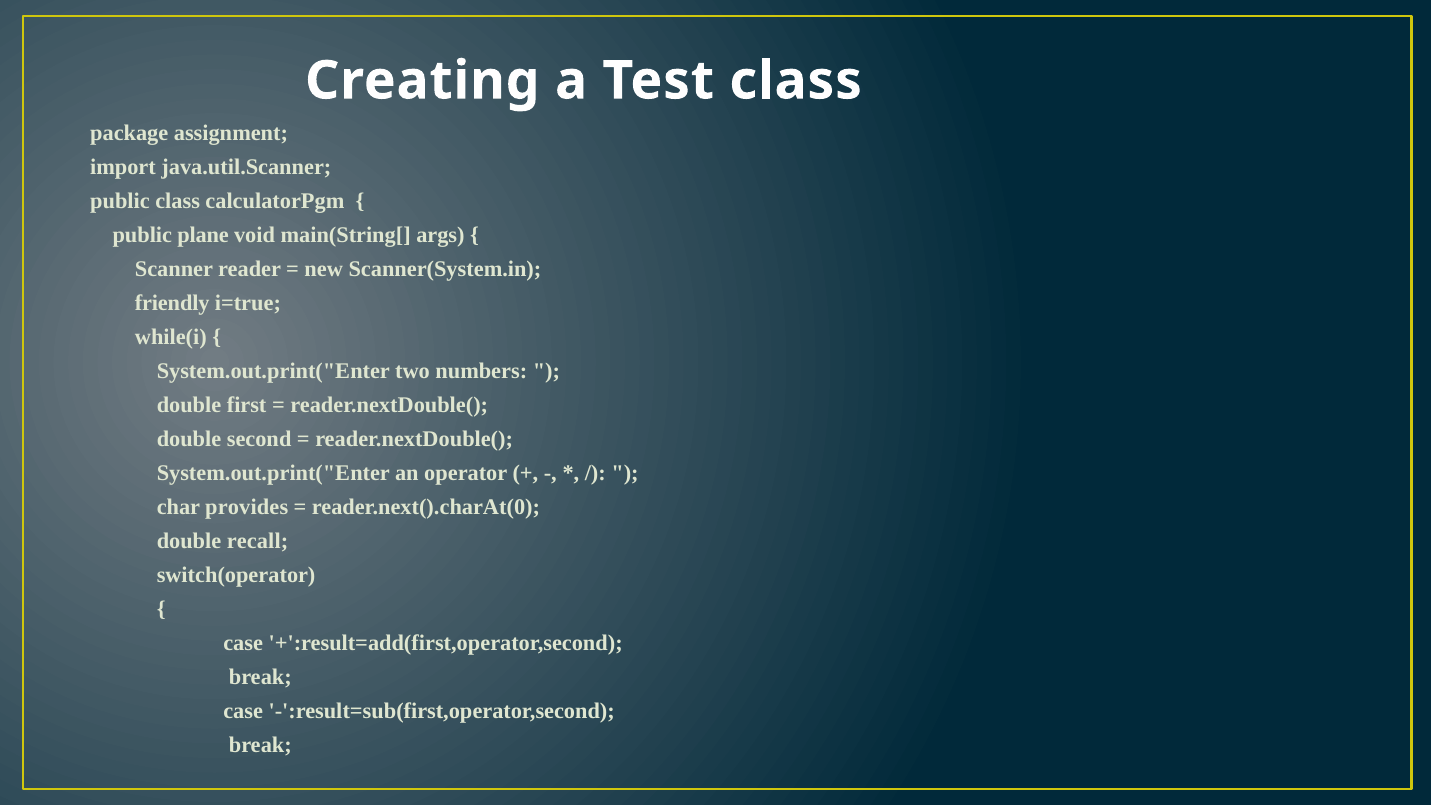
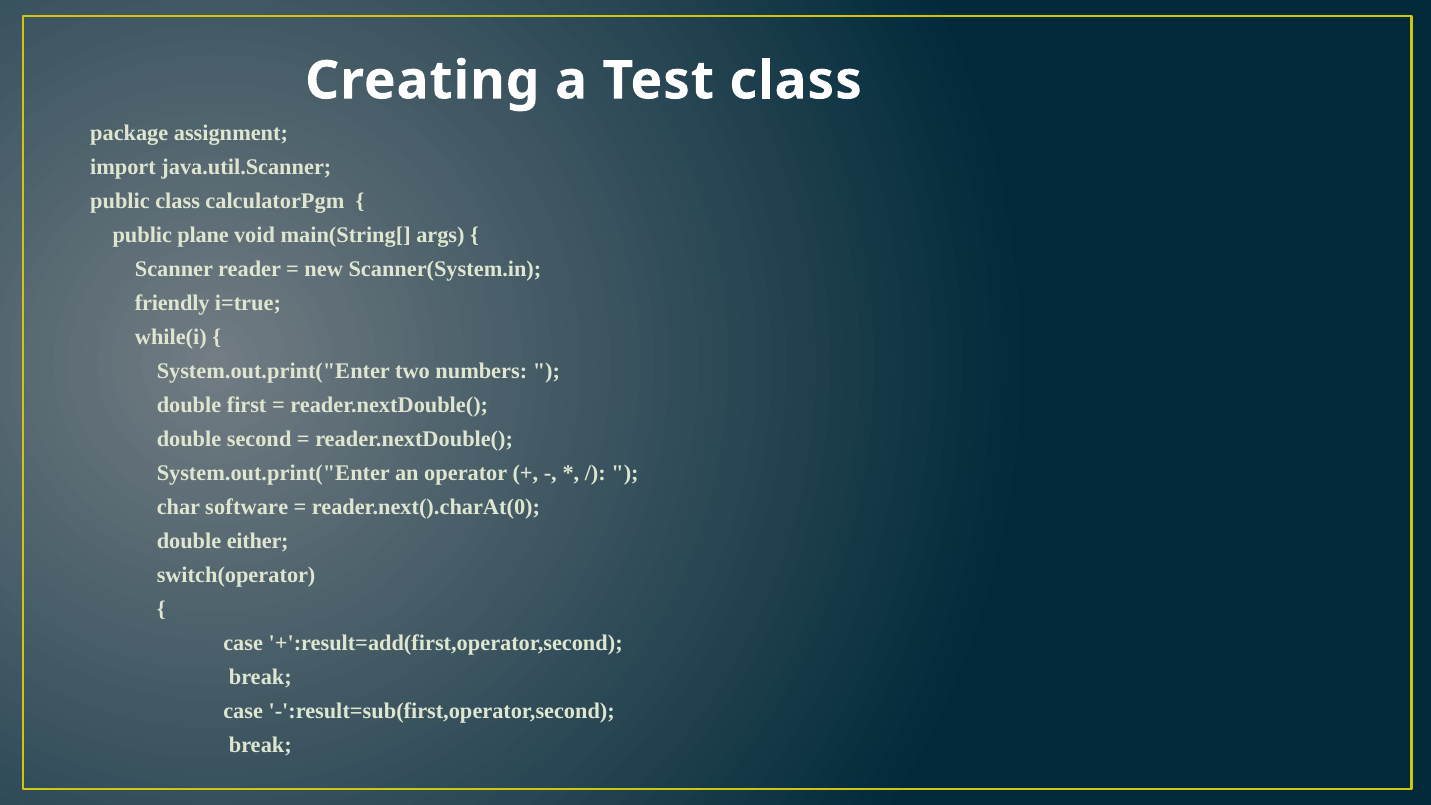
provides: provides -> software (247, 507)
recall: recall -> either (258, 541)
